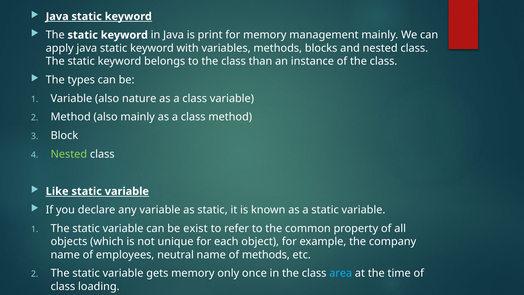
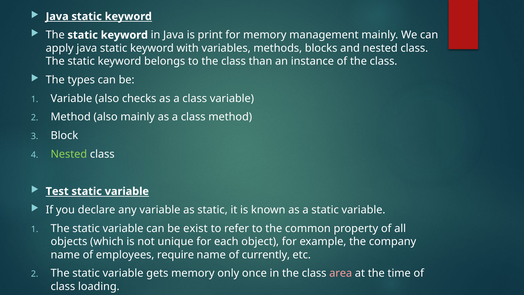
nature: nature -> checks (139, 98)
Like: Like -> Test (57, 191)
neutral: neutral -> require (176, 255)
of methods: methods -> currently (266, 255)
area colour: light blue -> pink (341, 273)
